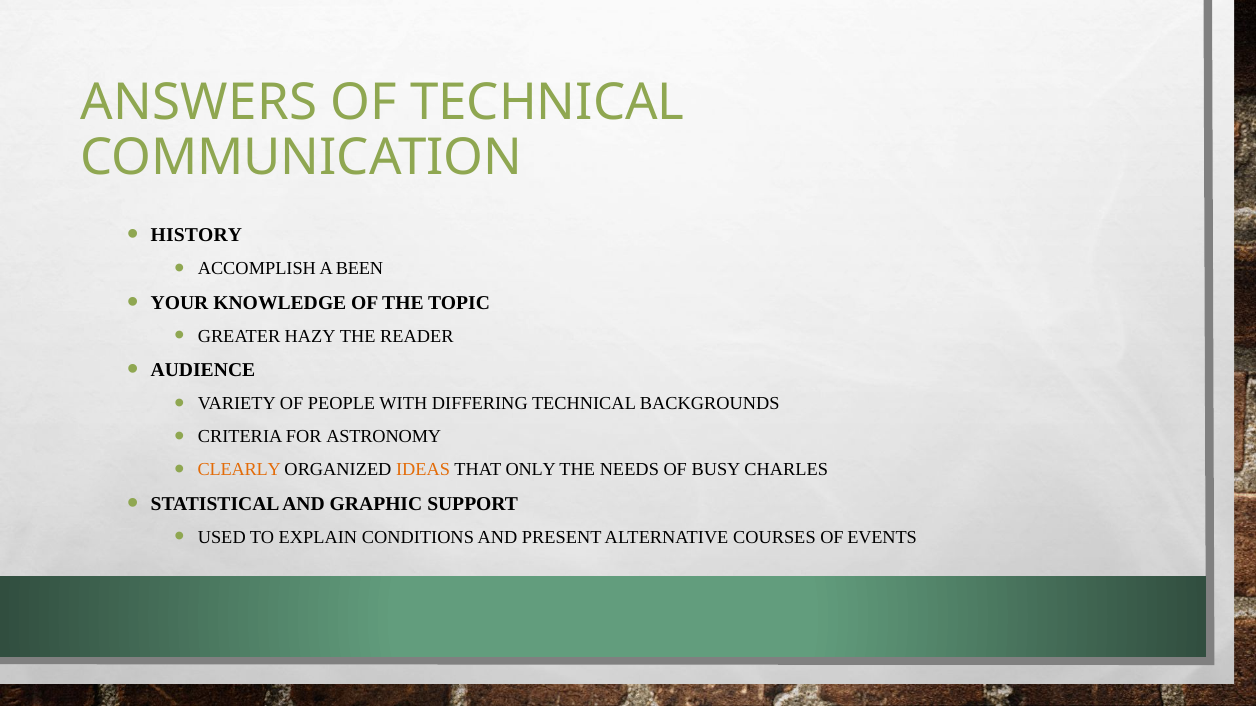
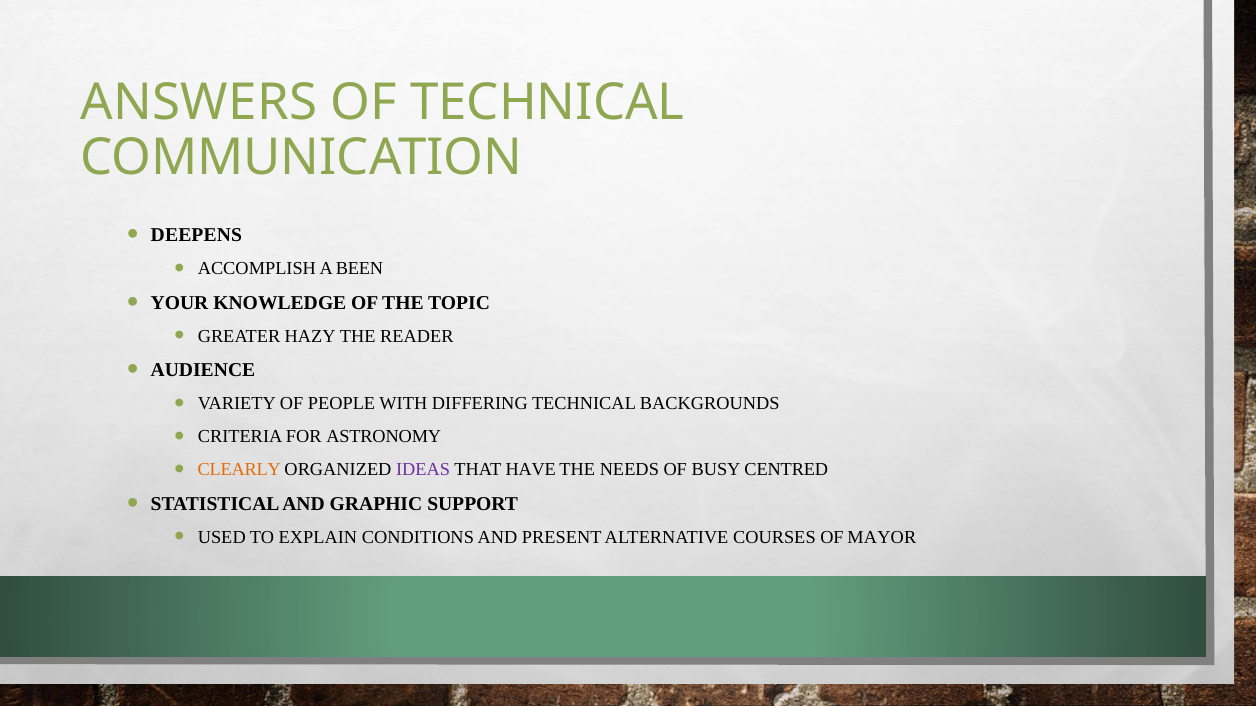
HISTORY: HISTORY -> DEEPENS (196, 235)
IDEAS colour: orange -> purple (423, 470)
ONLY: ONLY -> HAVE (531, 470)
CHARLES: CHARLES -> CENTRED (786, 470)
EVENTS: EVENTS -> MAYOR (882, 538)
